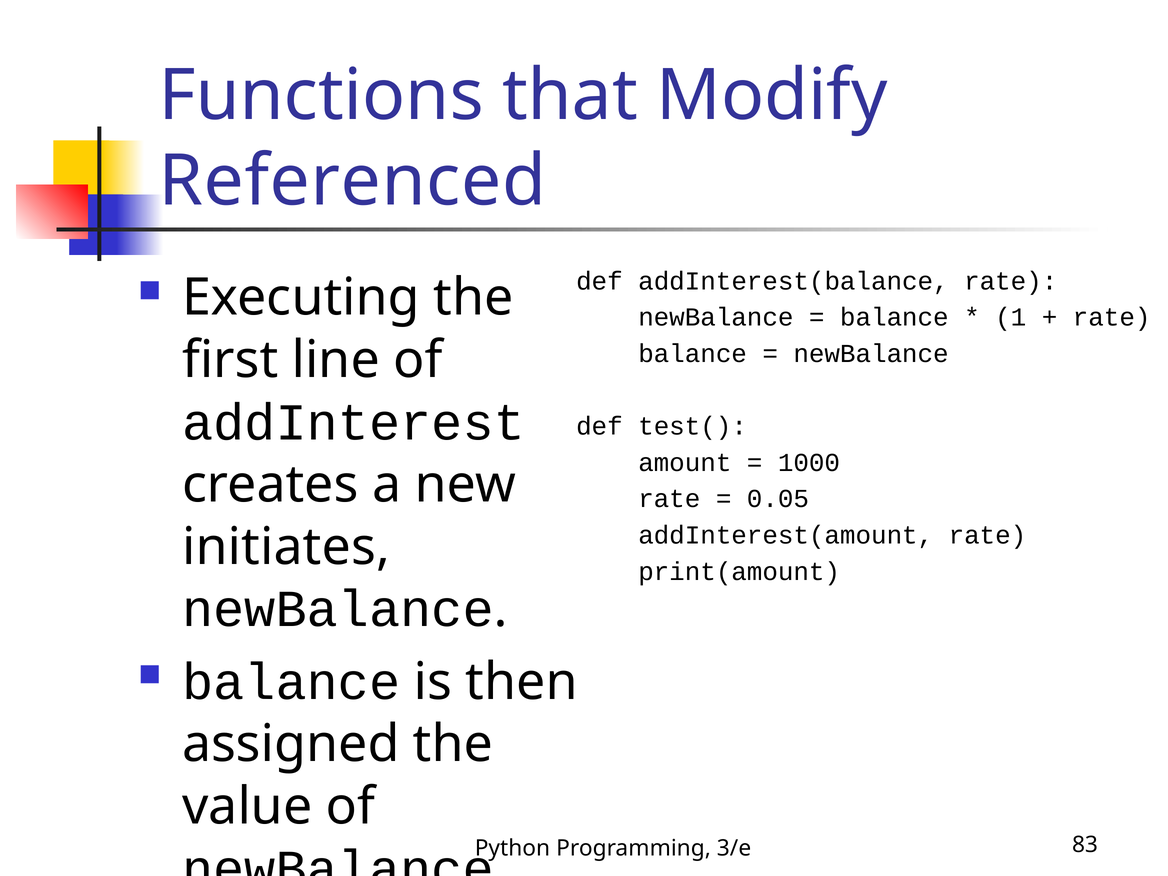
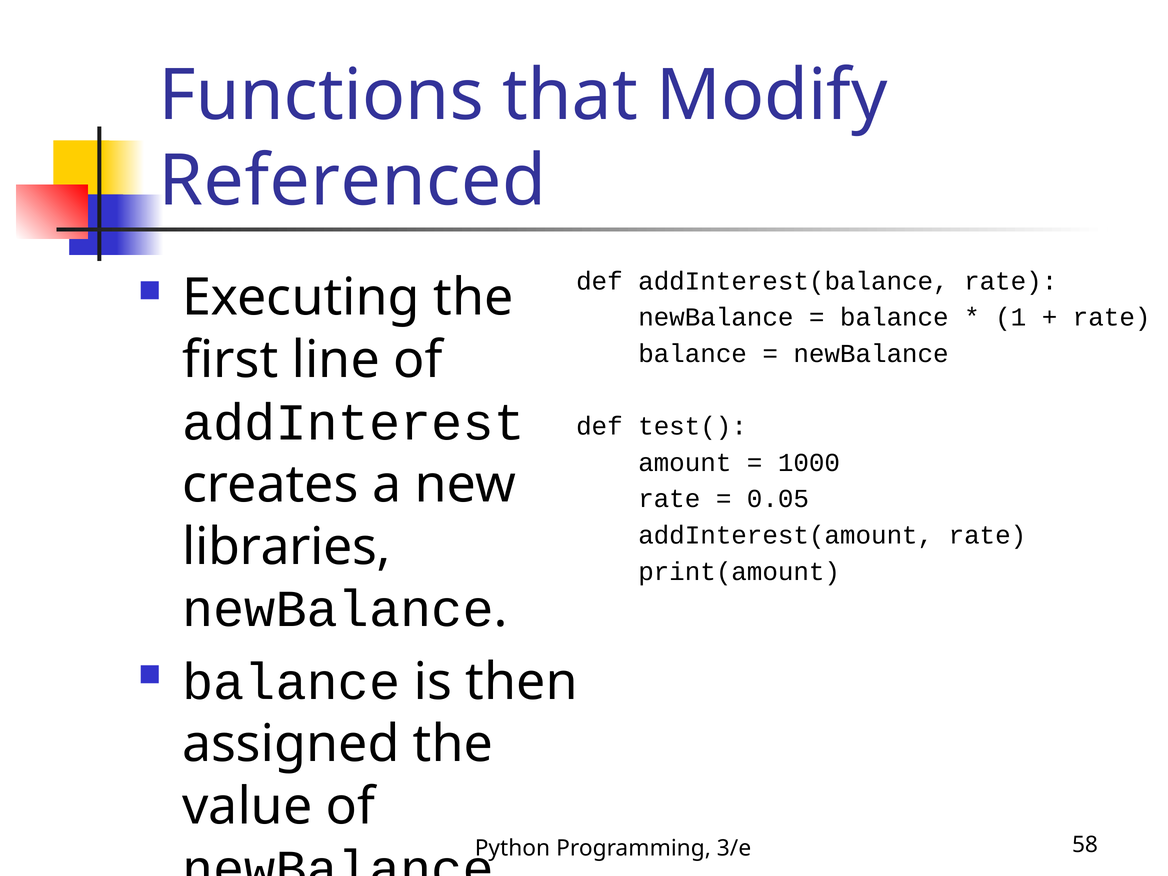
initiates: initiates -> libraries (286, 547)
83: 83 -> 58 (1085, 845)
